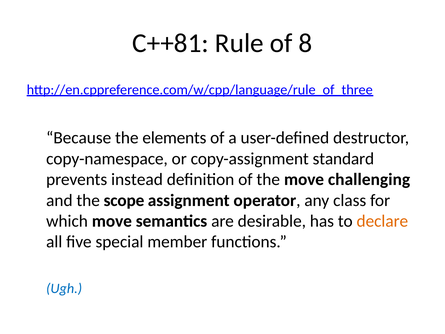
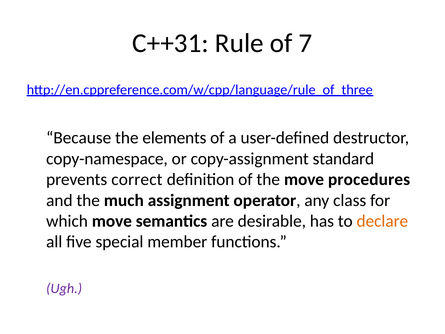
C++81: C++81 -> C++31 (171, 43)
8: 8 -> 7 (306, 43)
instead: instead -> correct (137, 179)
challenging: challenging -> procedures (369, 179)
scope: scope -> much (124, 200)
Ugh colour: blue -> purple (64, 288)
